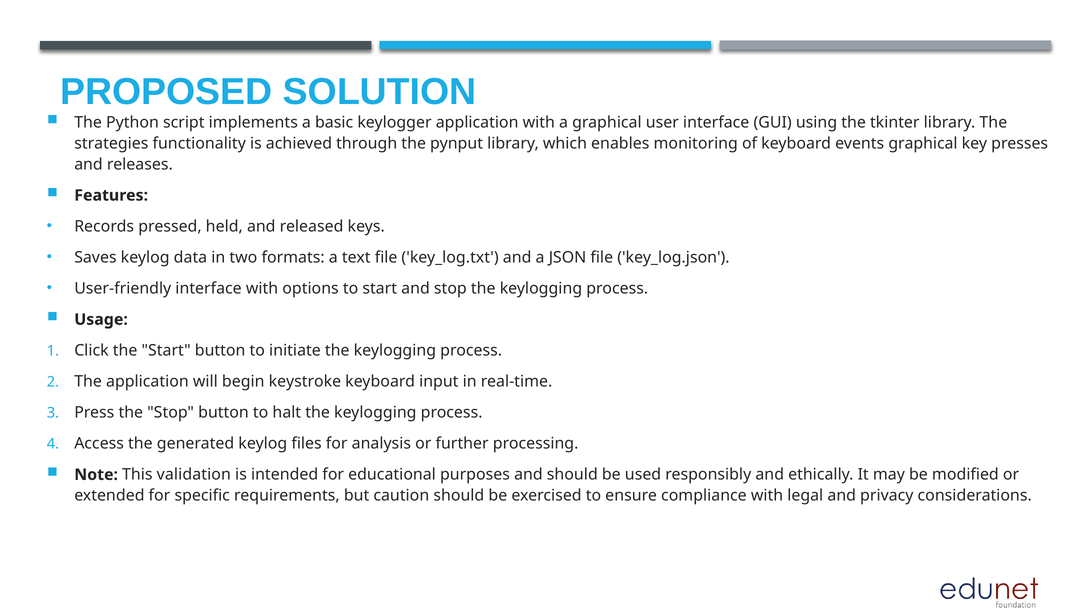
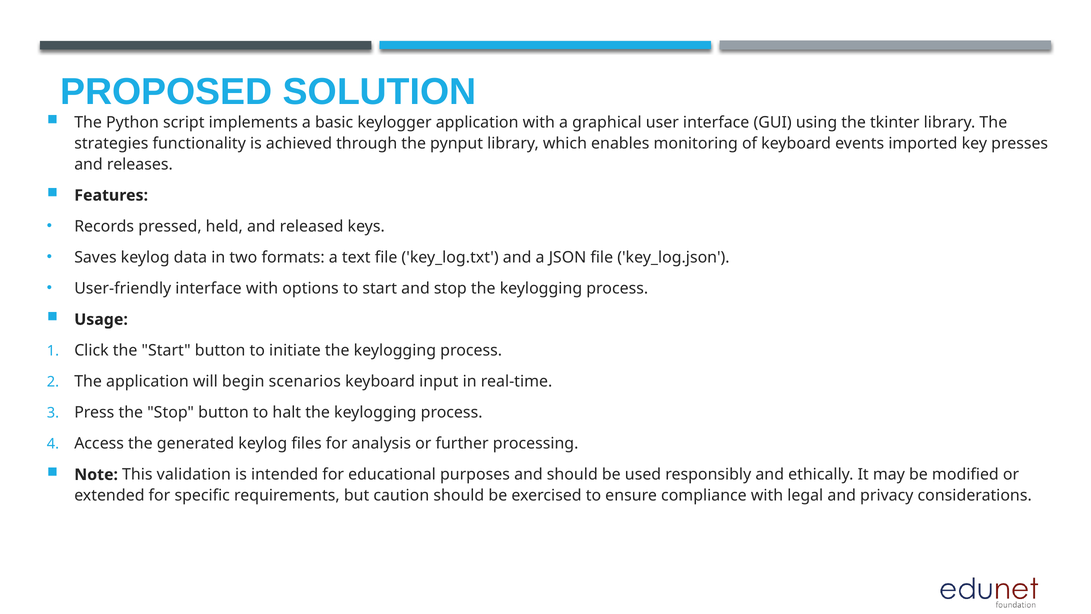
events graphical: graphical -> imported (923, 143)
keystroke: keystroke -> scenarios (305, 381)
